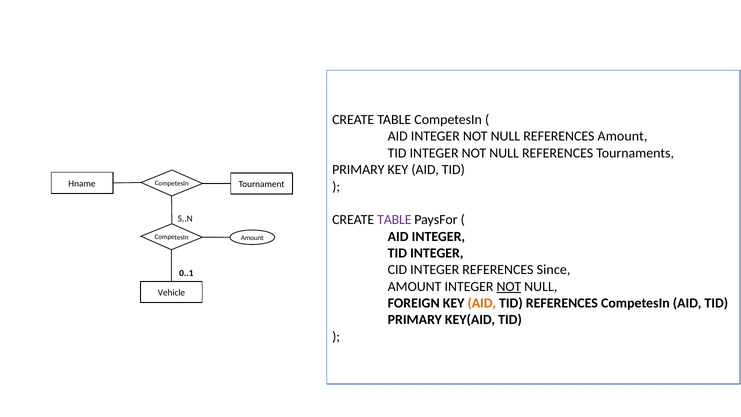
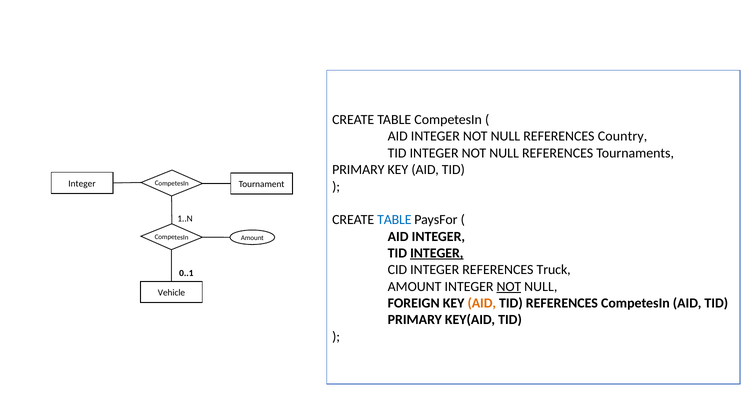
REFERENCES Amount: Amount -> Country (623, 136)
Hname: Hname -> Integer (82, 183)
TABLE colour: purple -> blue (394, 220)
5..N: 5..N -> 1..N (185, 219)
INTEGER underline: none -> present (437, 253)
Since: Since -> Truck (554, 270)
